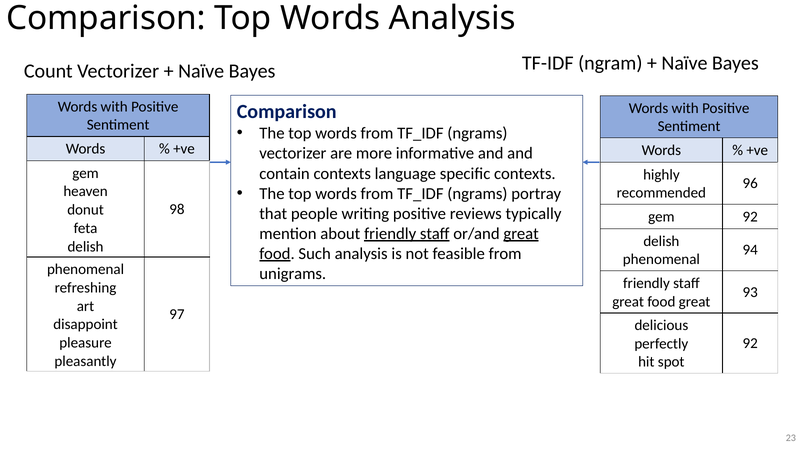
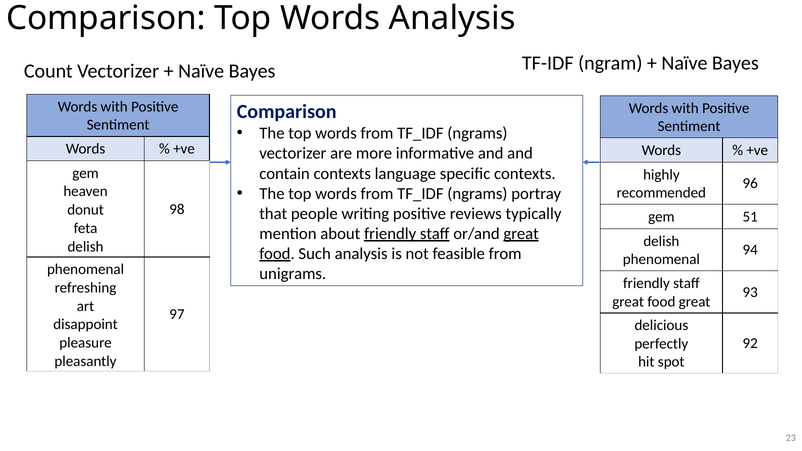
gem 92: 92 -> 51 (750, 217)
